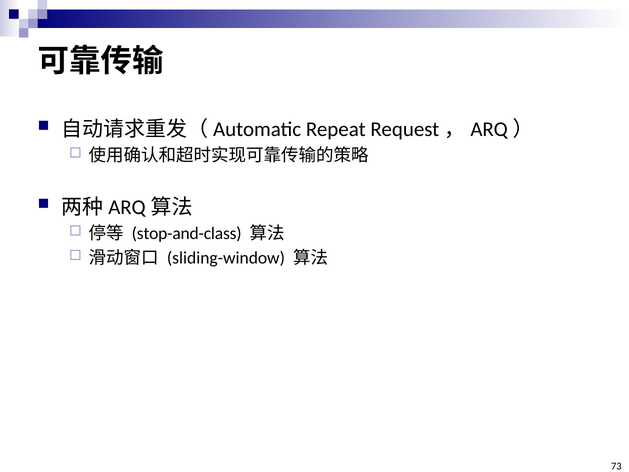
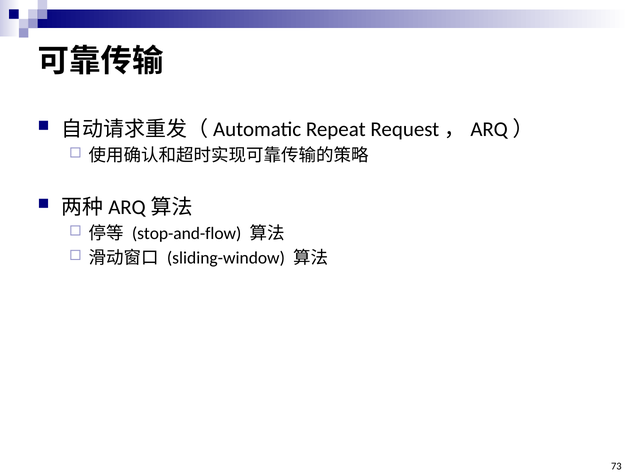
stop-and-class: stop-and-class -> stop-and-flow (187, 233)
